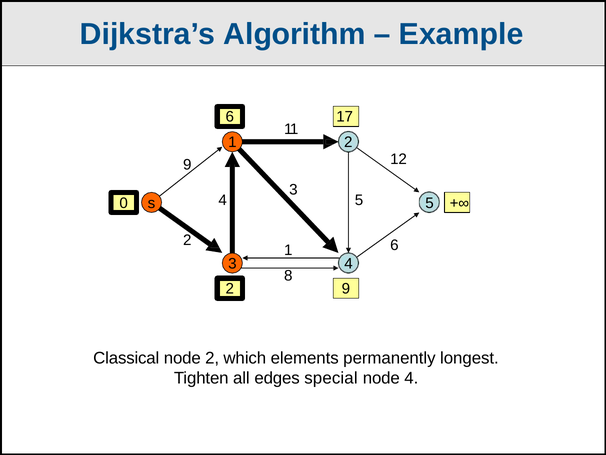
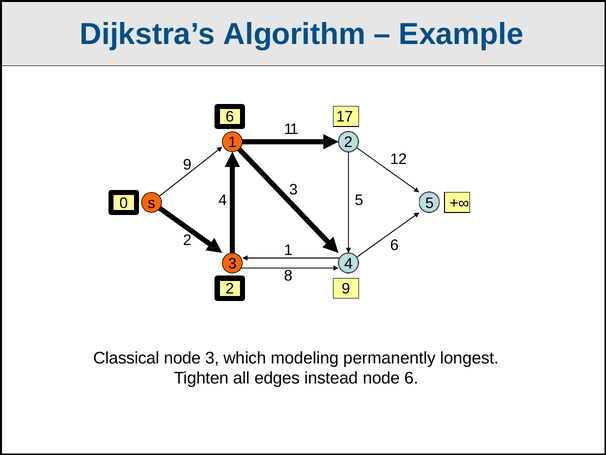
node 2: 2 -> 3 (212, 358)
elements: elements -> modeling (305, 358)
special: special -> instead (331, 378)
node 4: 4 -> 6 (411, 378)
